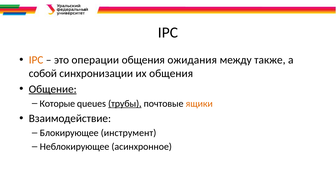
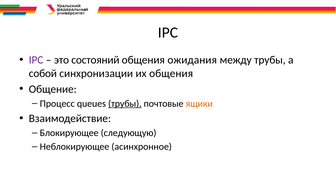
IPC colour: orange -> purple (36, 60)
операции: операции -> состояний (95, 60)
между также: также -> трубы (270, 60)
Общение underline: present -> none (53, 89)
Которые: Которые -> Процесс (57, 104)
инструмент: инструмент -> следующую (129, 133)
